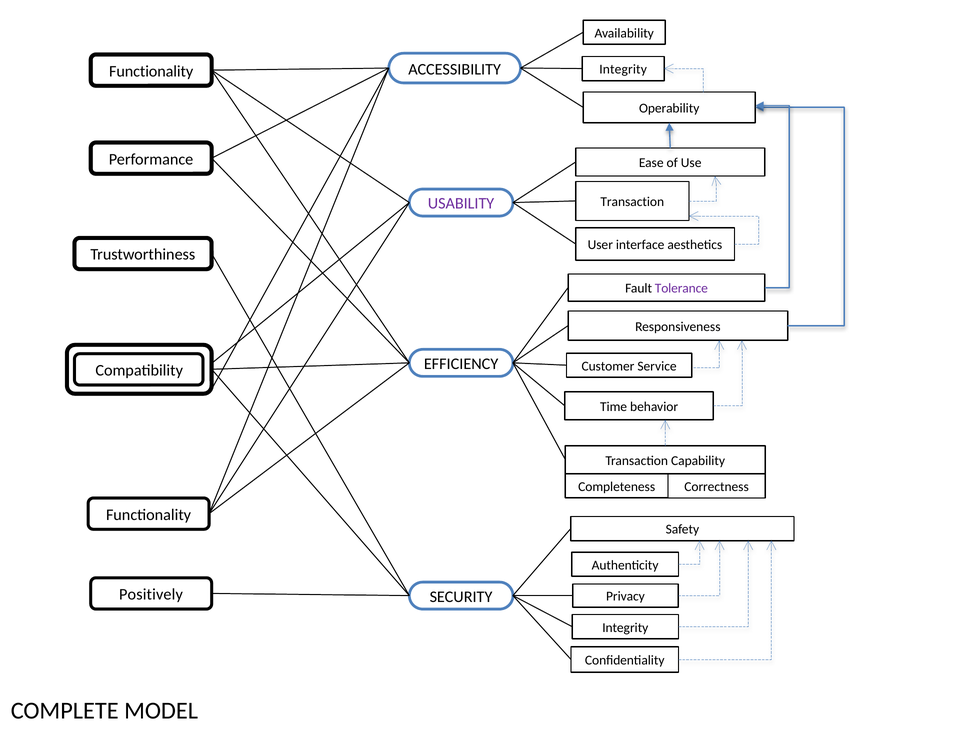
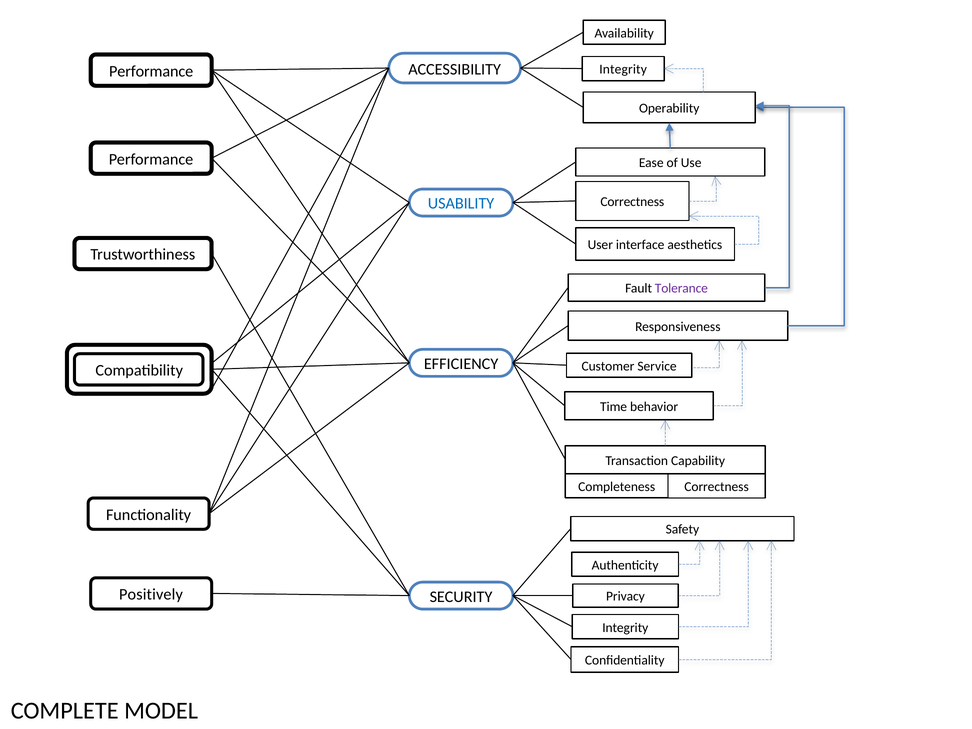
Functionality: Functionality -> Performance (151, 71)
Transaction: Transaction -> Correctness (632, 202)
USABILITY colour: purple -> blue (461, 204)
